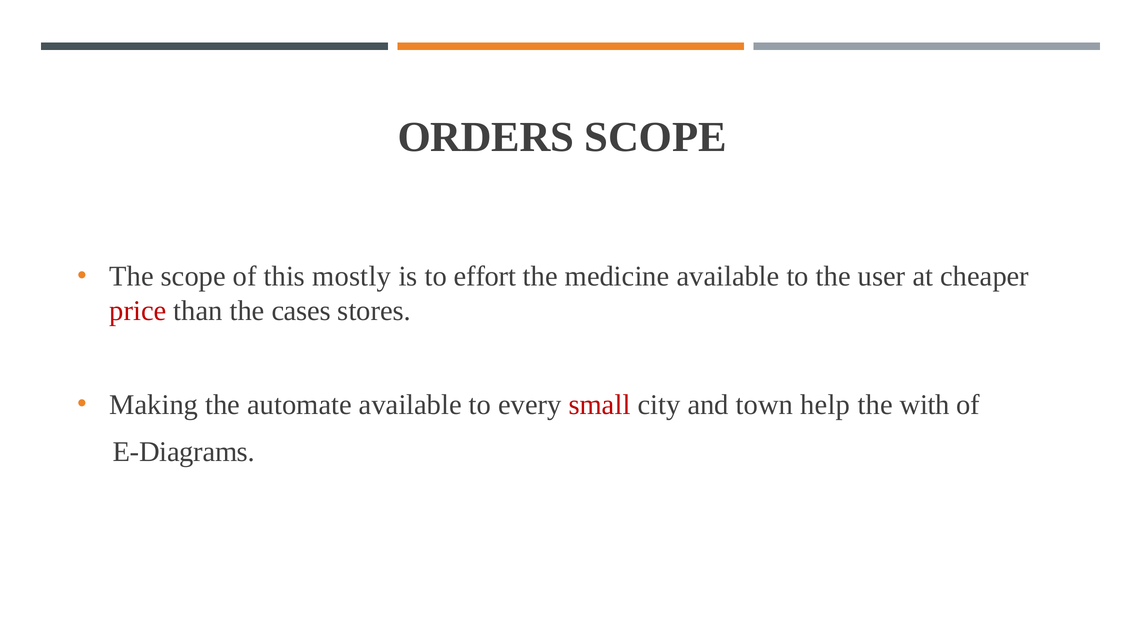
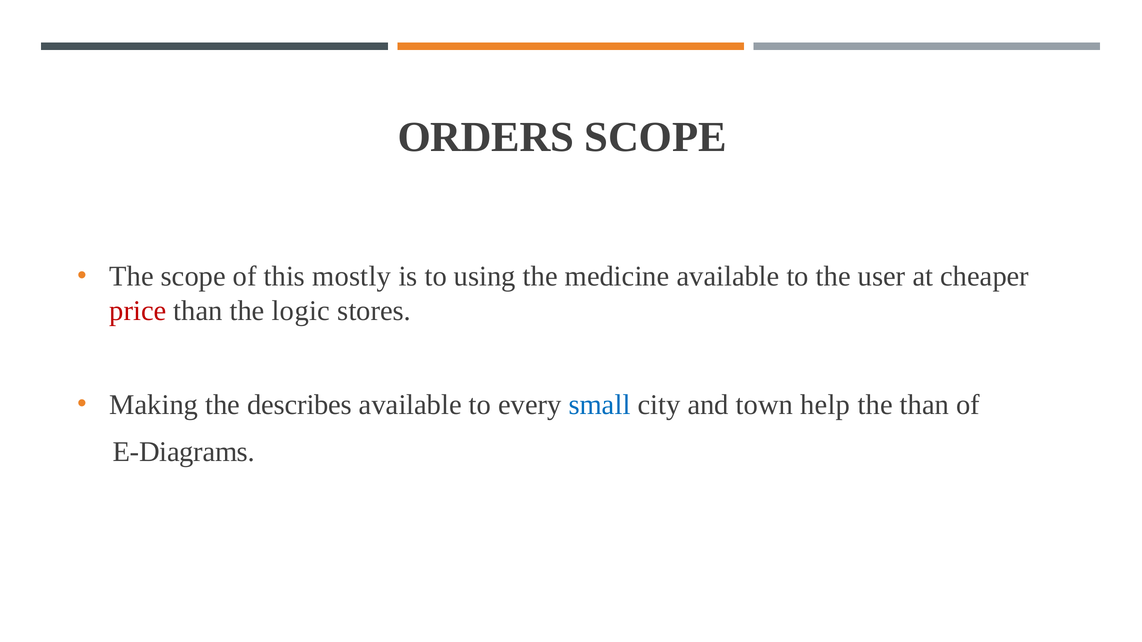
effort: effort -> using (485, 277)
cases: cases -> logic (301, 311)
automate: automate -> describes (300, 405)
small colour: red -> blue (600, 405)
the with: with -> than (924, 405)
